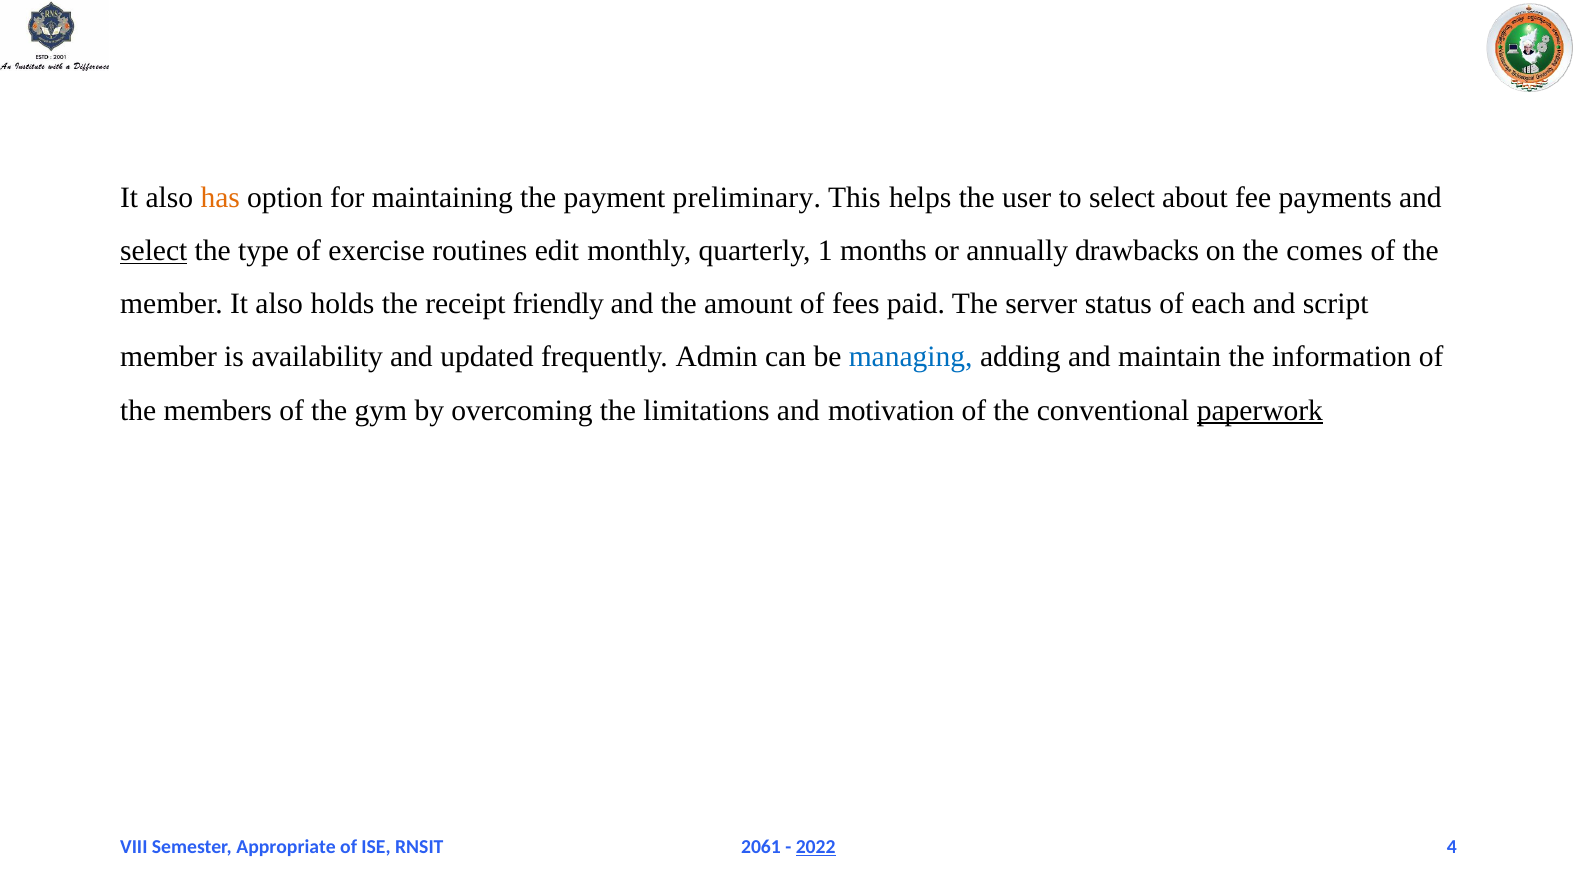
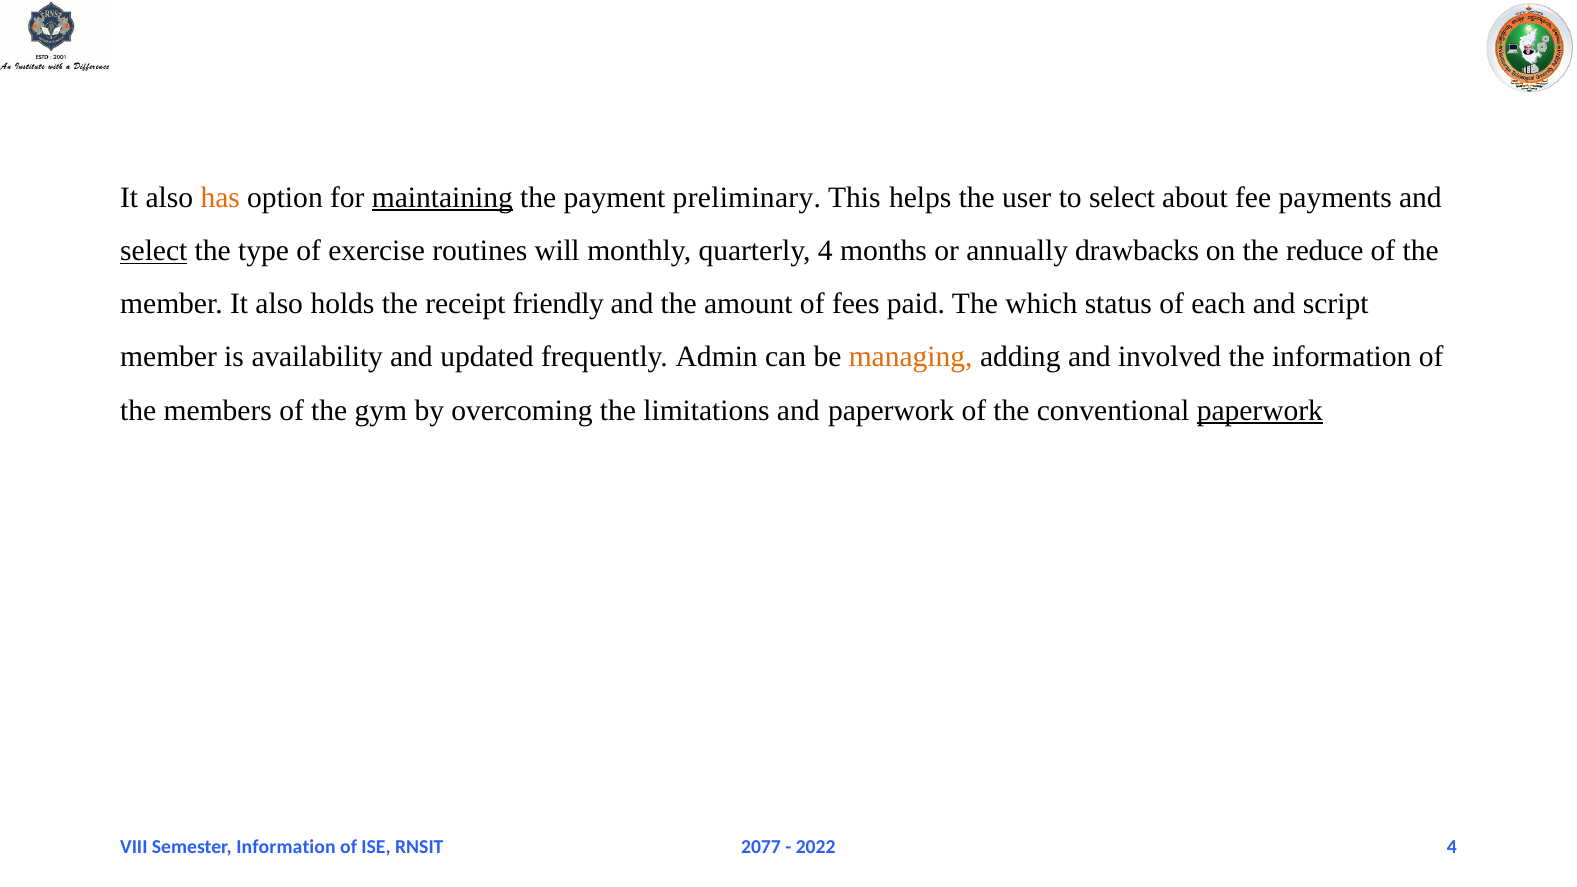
maintaining underline: none -> present (442, 198)
edit: edit -> will (557, 251)
quarterly 1: 1 -> 4 (825, 251)
comes: comes -> reduce (1325, 251)
server: server -> which (1041, 304)
managing colour: blue -> orange (911, 357)
maintain: maintain -> involved (1170, 357)
and motivation: motivation -> paperwork (891, 410)
2061: 2061 -> 2077 (761, 847)
2022 underline: present -> none (816, 847)
Semester Appropriate: Appropriate -> Information (286, 847)
